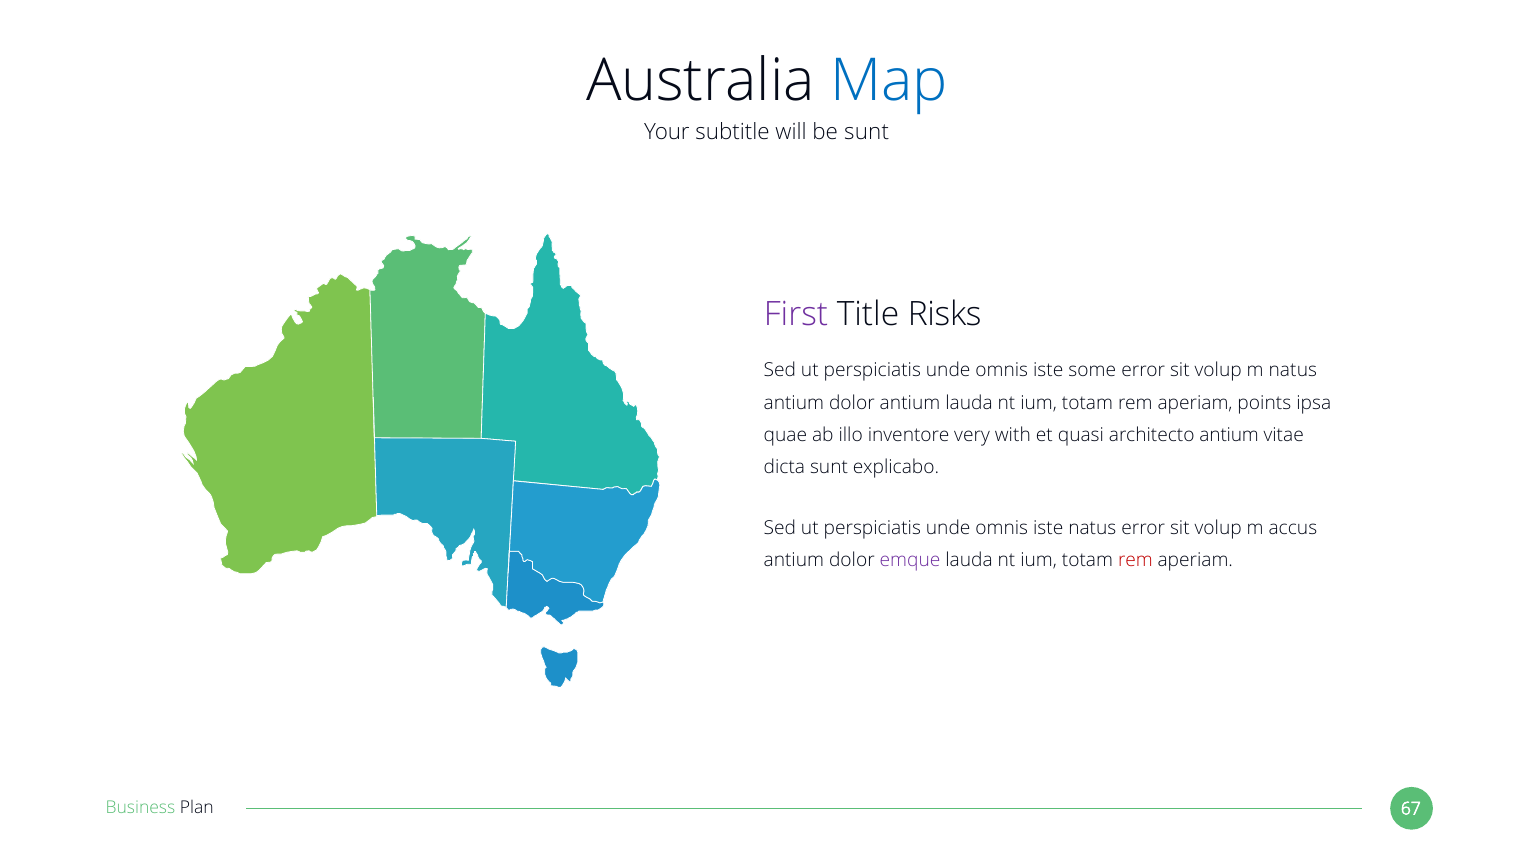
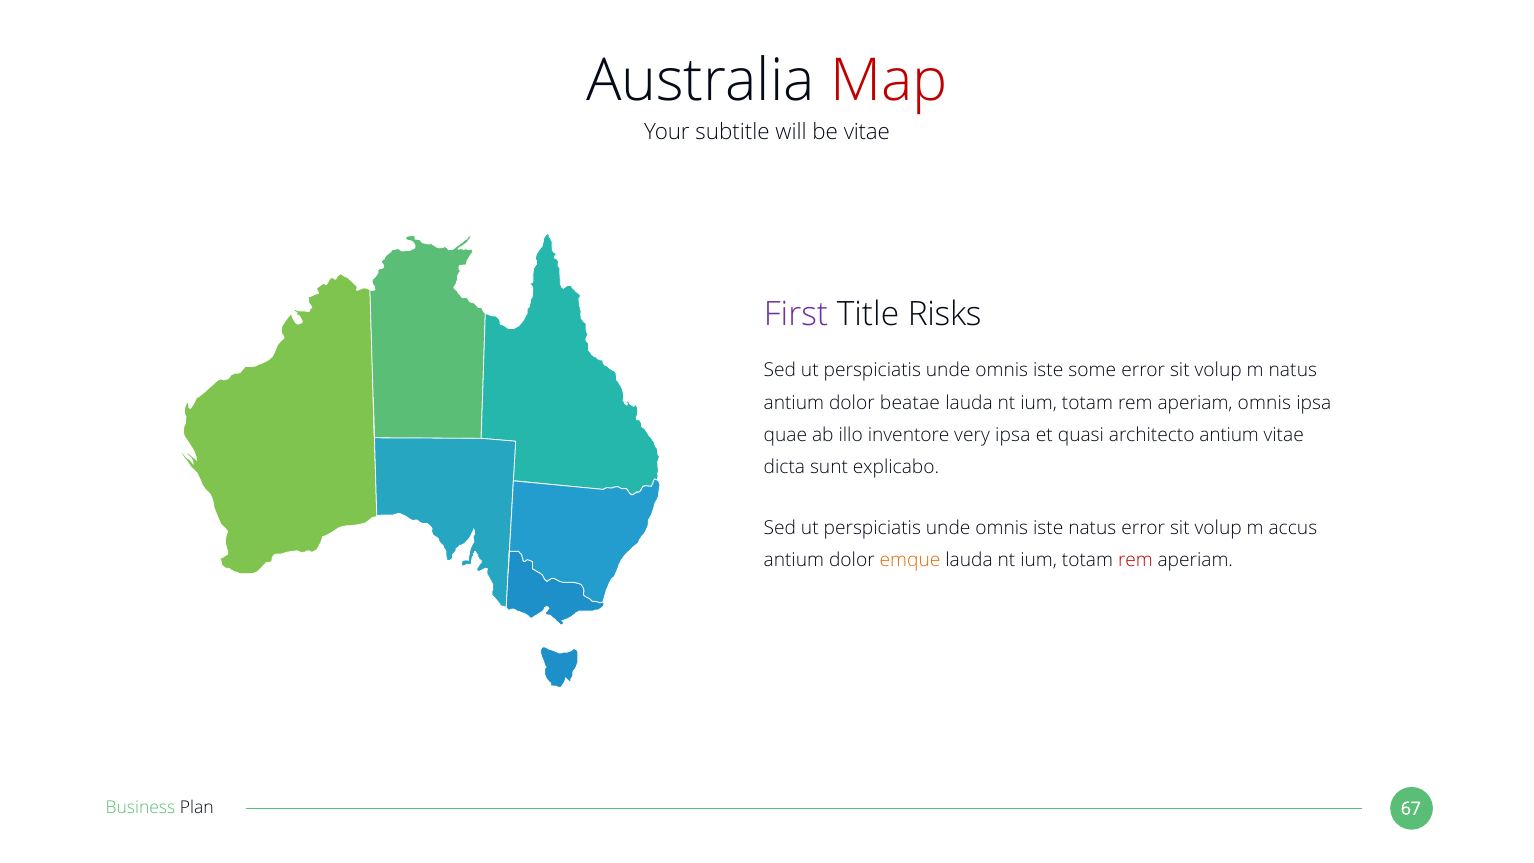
Map colour: blue -> red (889, 81)
be sunt: sunt -> vitae (867, 132)
dolor antium: antium -> beatae (910, 403)
aperiam points: points -> omnis (1264, 403)
very with: with -> ipsa (1013, 435)
emque colour: purple -> orange (910, 560)
